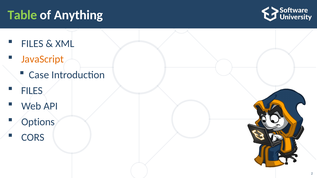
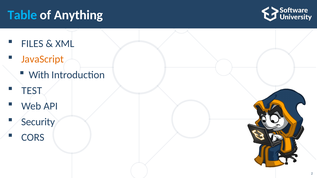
Table colour: light green -> light blue (22, 15)
Case: Case -> With (39, 75)
FILES: FILES -> TEST (32, 91)
Options: Options -> Security (38, 122)
